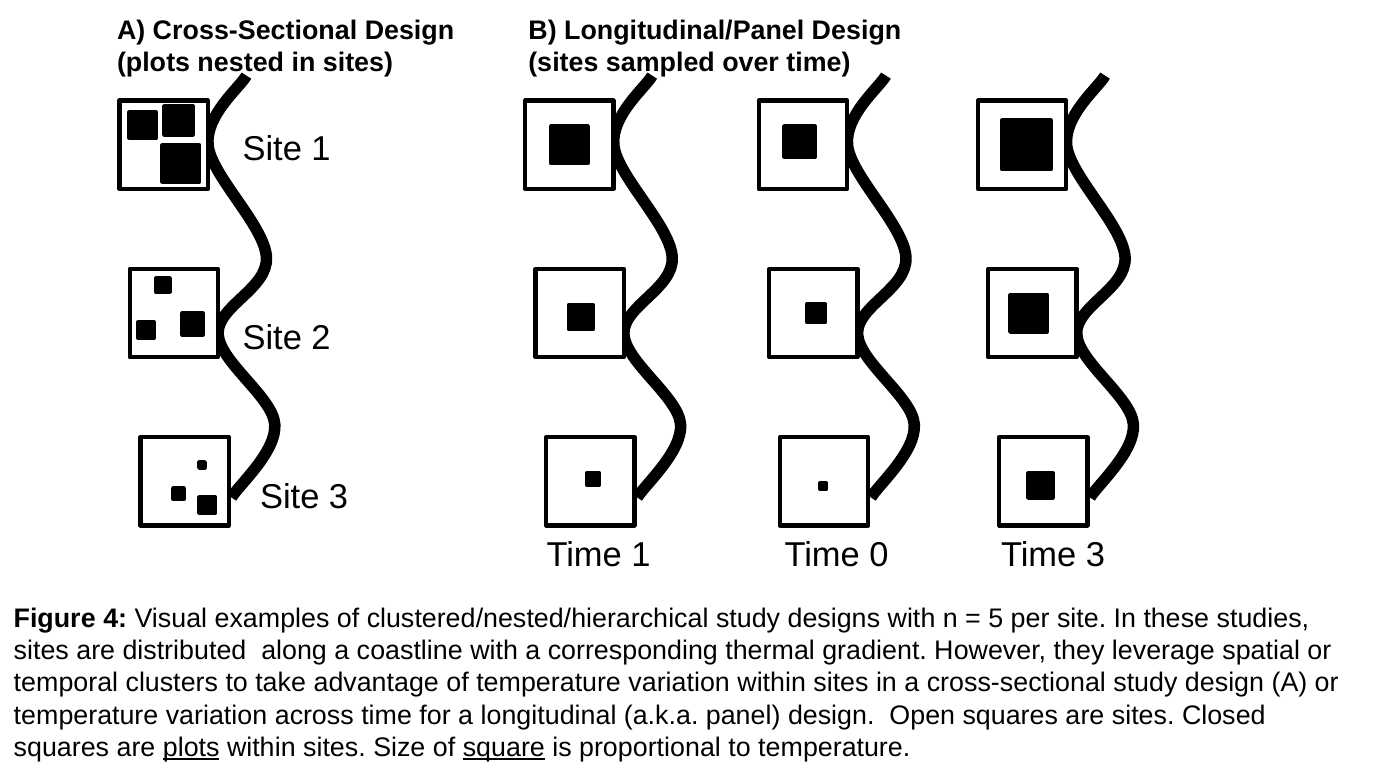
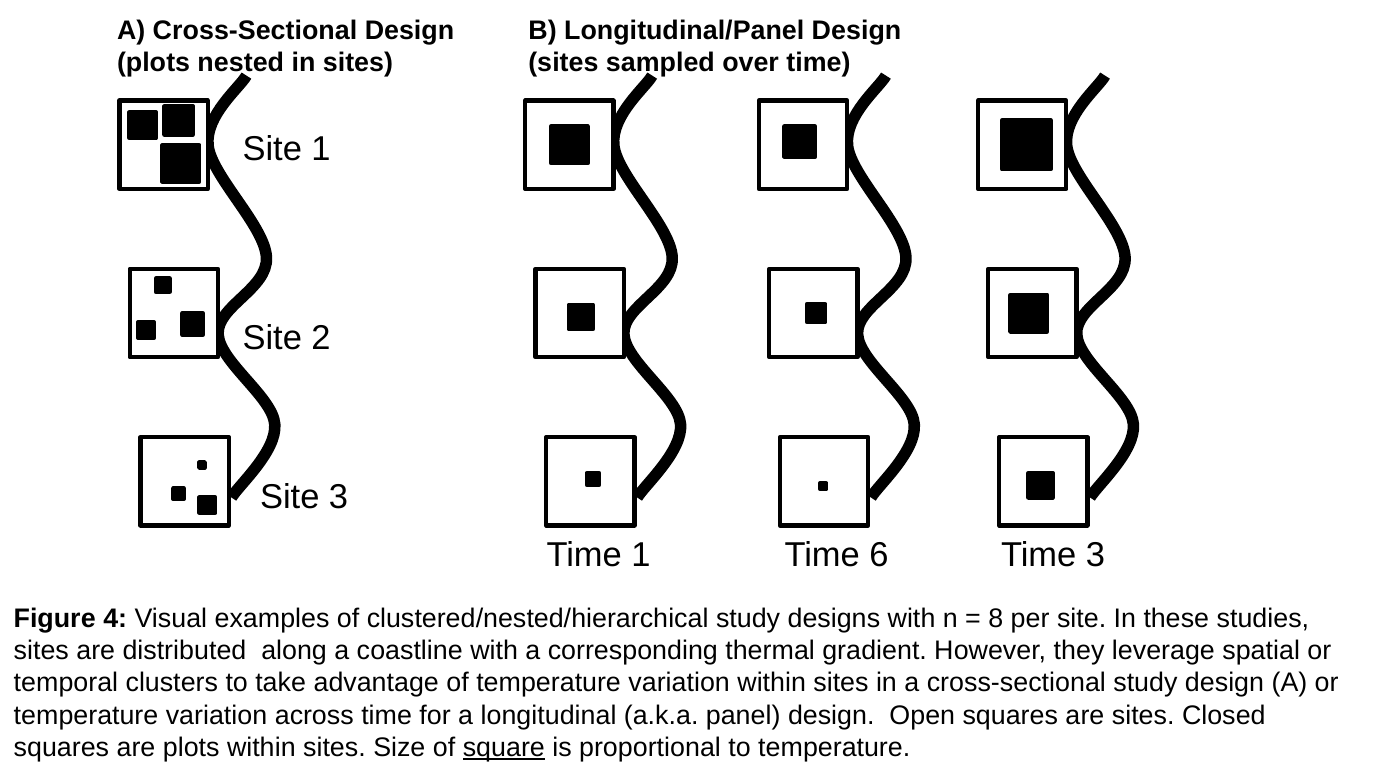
0: 0 -> 6 (879, 555)
5: 5 -> 8 (996, 618)
plots underline: present -> none (191, 747)
